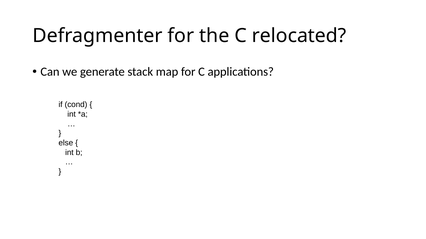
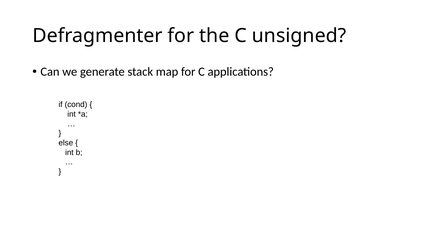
relocated: relocated -> unsigned (299, 36)
